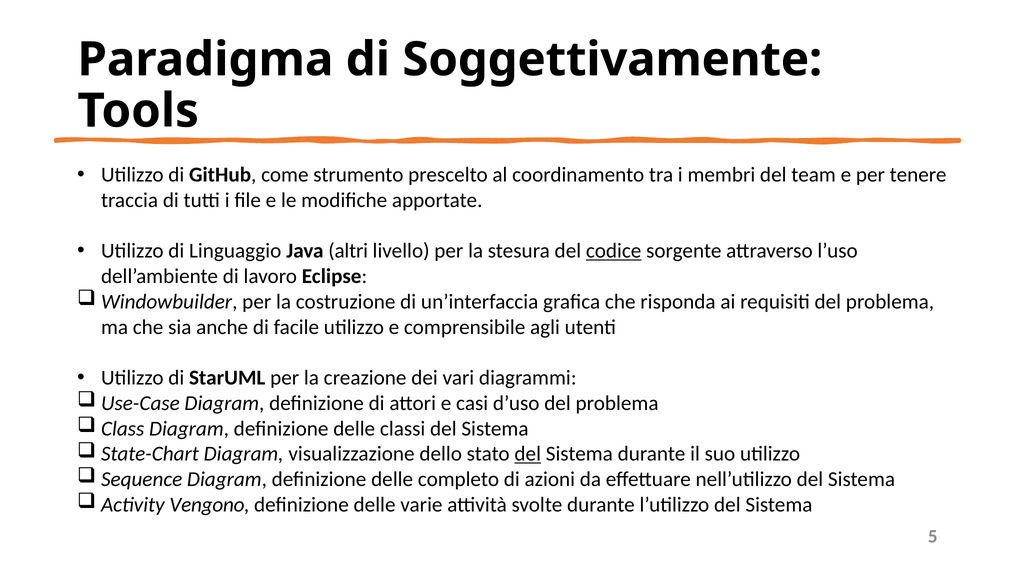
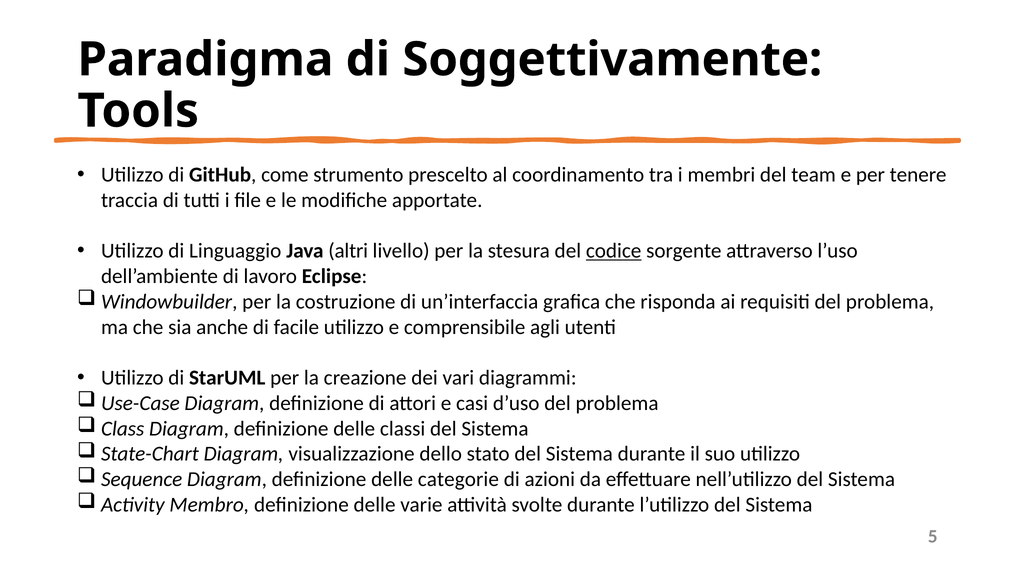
del underline: present -> none (528, 454)
completo: completo -> categorie (458, 479)
Vengono: Vengono -> Membro (209, 505)
